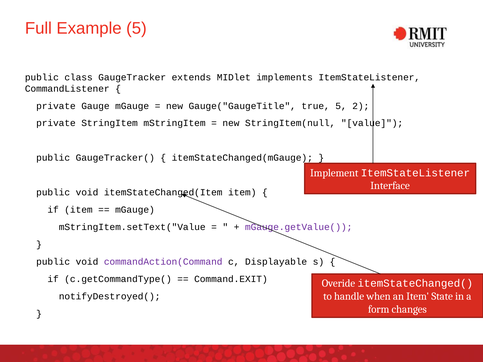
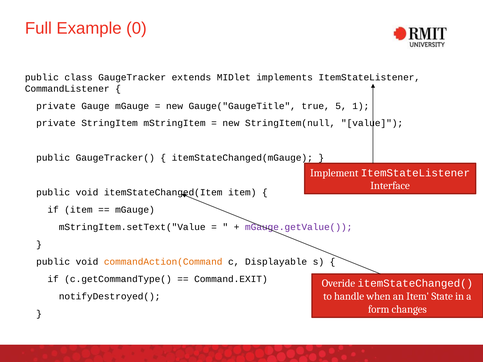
Example 5: 5 -> 0 (136, 28)
2: 2 -> 1 (361, 106)
commandAction(Command colour: purple -> orange (163, 262)
